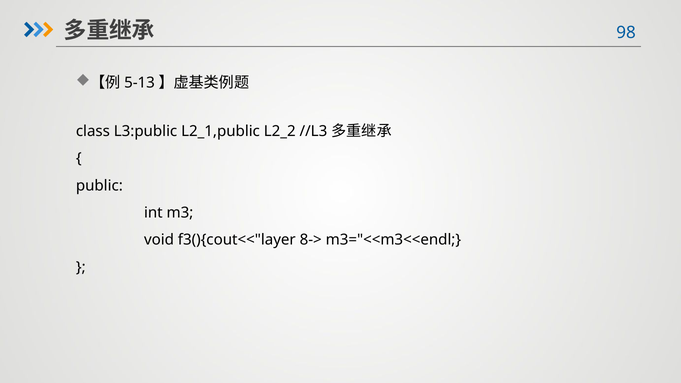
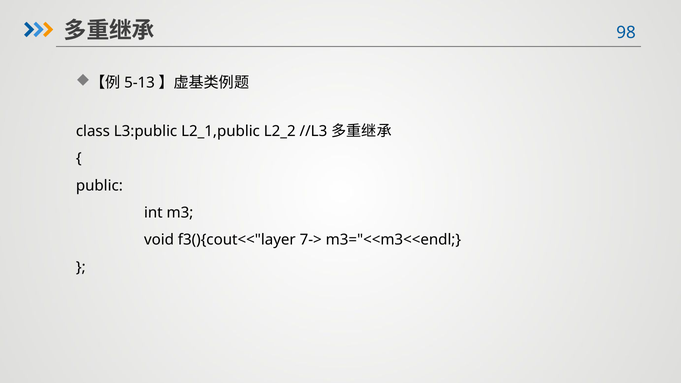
8->: 8-> -> 7-> (311, 240)
